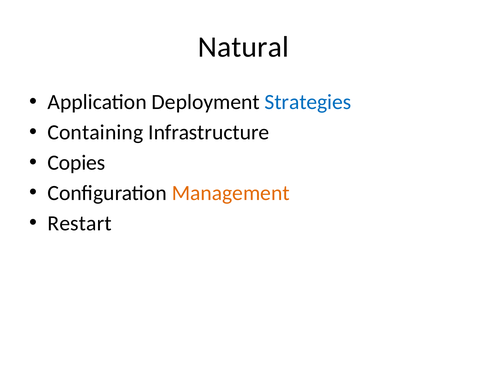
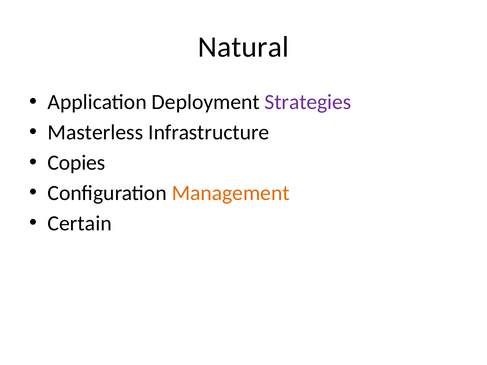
Strategies colour: blue -> purple (308, 102)
Containing: Containing -> Masterless (95, 132)
Restart: Restart -> Certain (80, 223)
